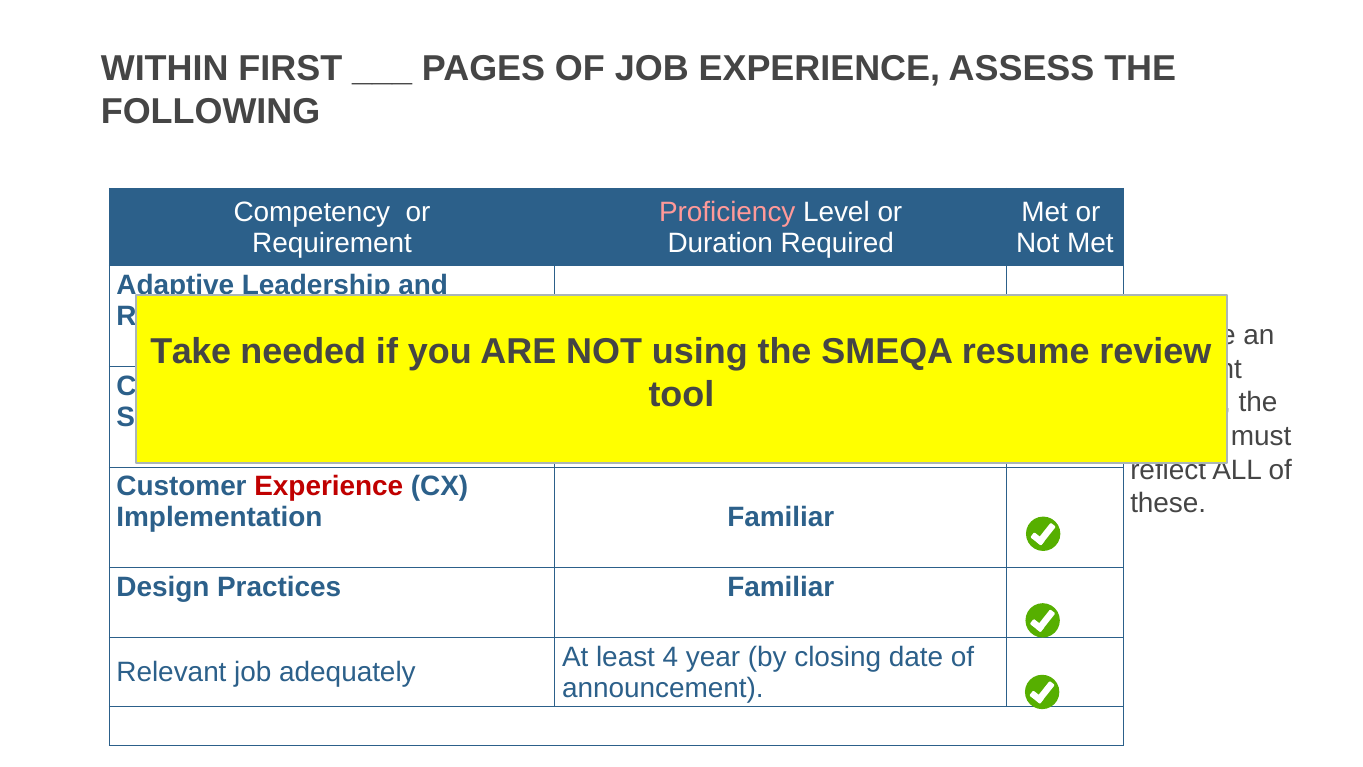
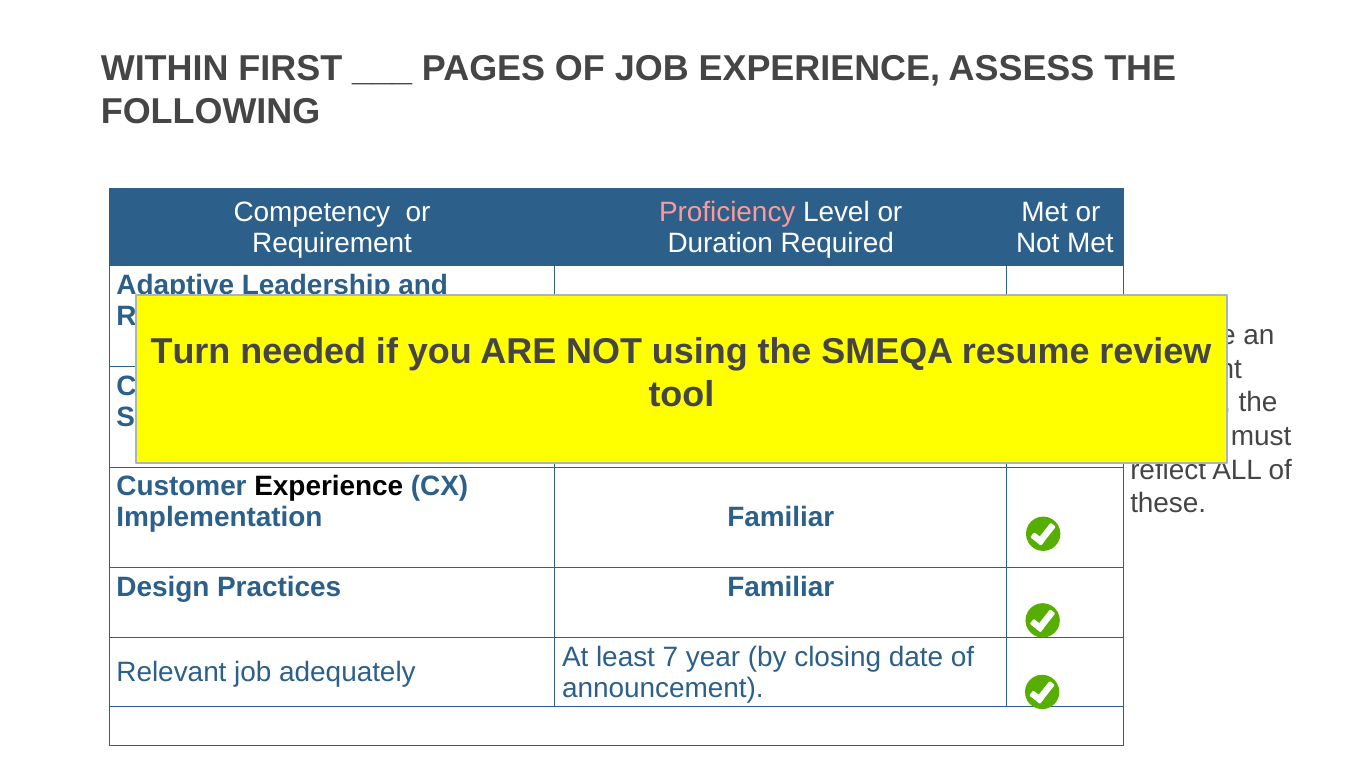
Take: Take -> Turn (191, 351)
Experience colour: red -> black (329, 486)
4: 4 -> 7 (670, 657)
